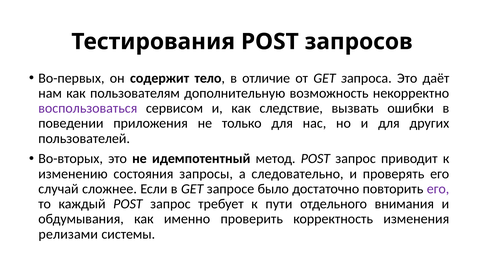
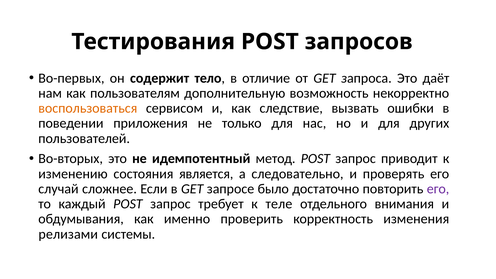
воспользоваться colour: purple -> orange (88, 108)
запросы: запросы -> является (206, 174)
пути: пути -> теле (279, 204)
